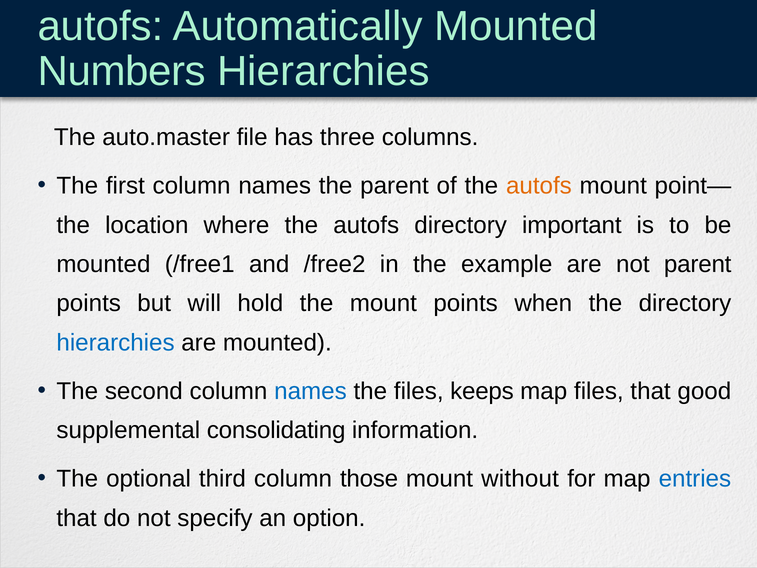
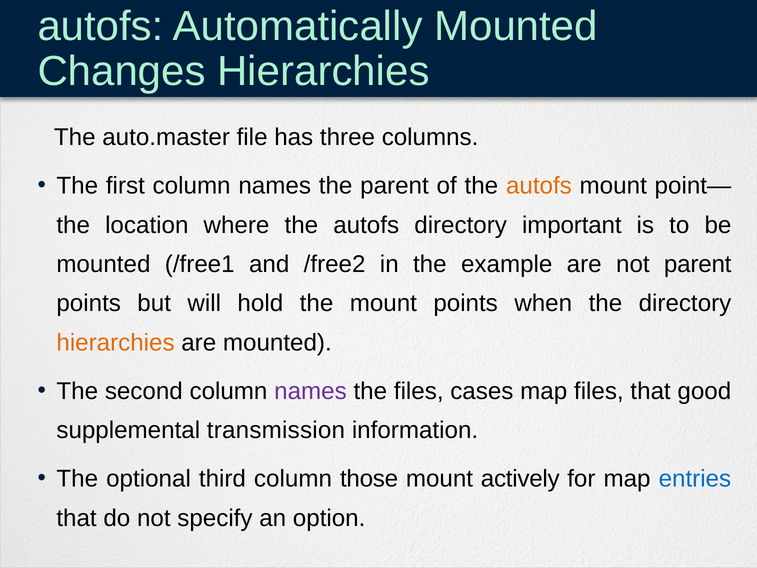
Numbers: Numbers -> Changes (122, 72)
hierarchies colour: blue -> orange (116, 342)
names colour: blue -> purple (310, 391)
keeps: keeps -> cases (482, 391)
consolidating: consolidating -> transmission (276, 430)
without: without -> actively (520, 479)
